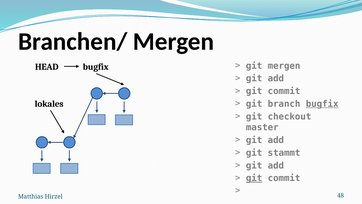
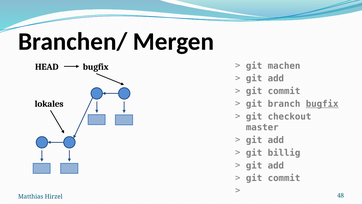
git mergen: mergen -> machen (284, 66)
stammt: stammt -> billig (284, 153)
git underline: present -> none (254, 178)
